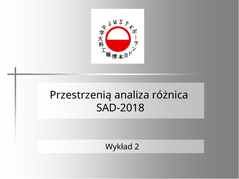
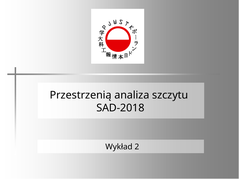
różnica: różnica -> szczytu (170, 95)
